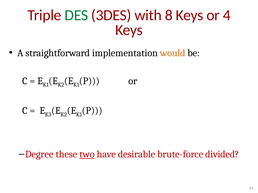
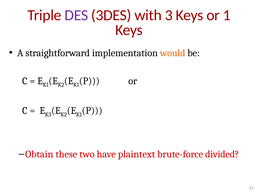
DES colour: green -> purple (76, 15)
8: 8 -> 3 (169, 15)
4: 4 -> 1 (227, 15)
Degree: Degree -> Obtain (39, 155)
two underline: present -> none (87, 155)
desirable: desirable -> plaintext (137, 155)
